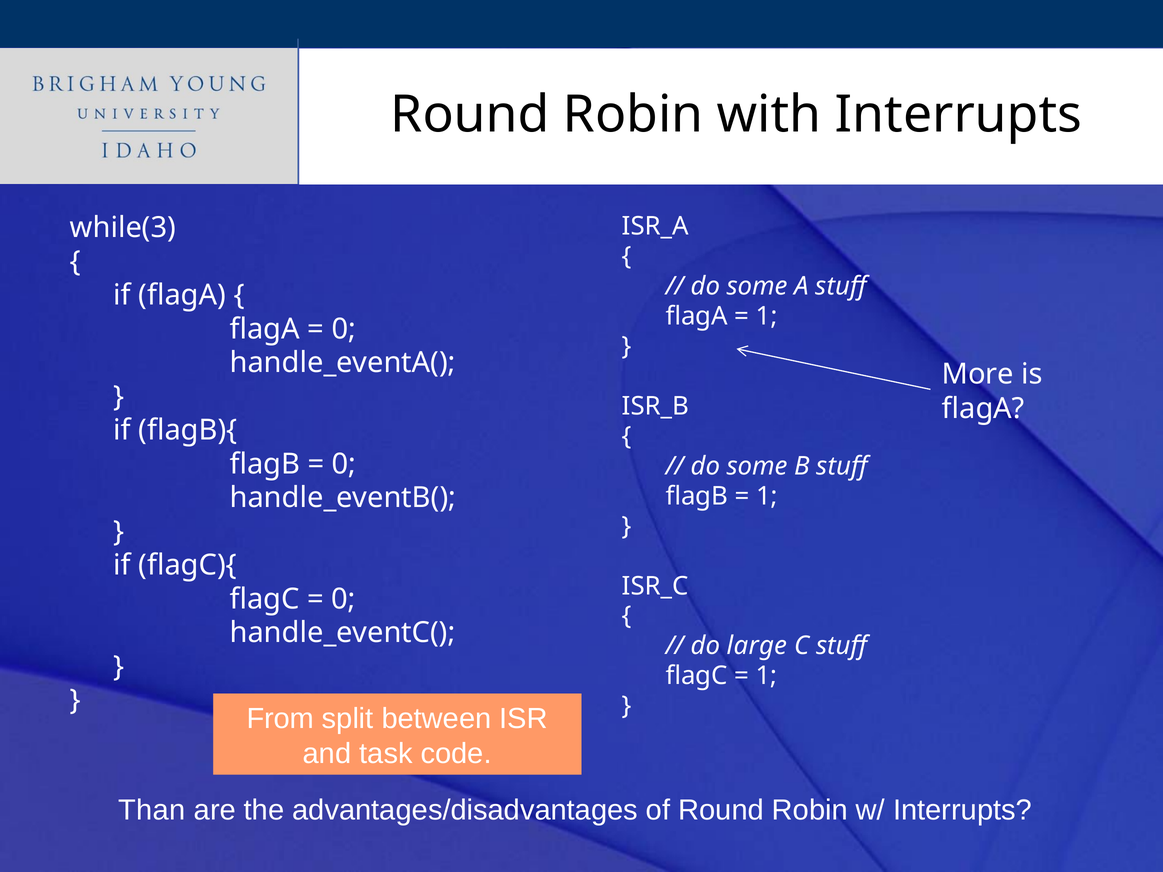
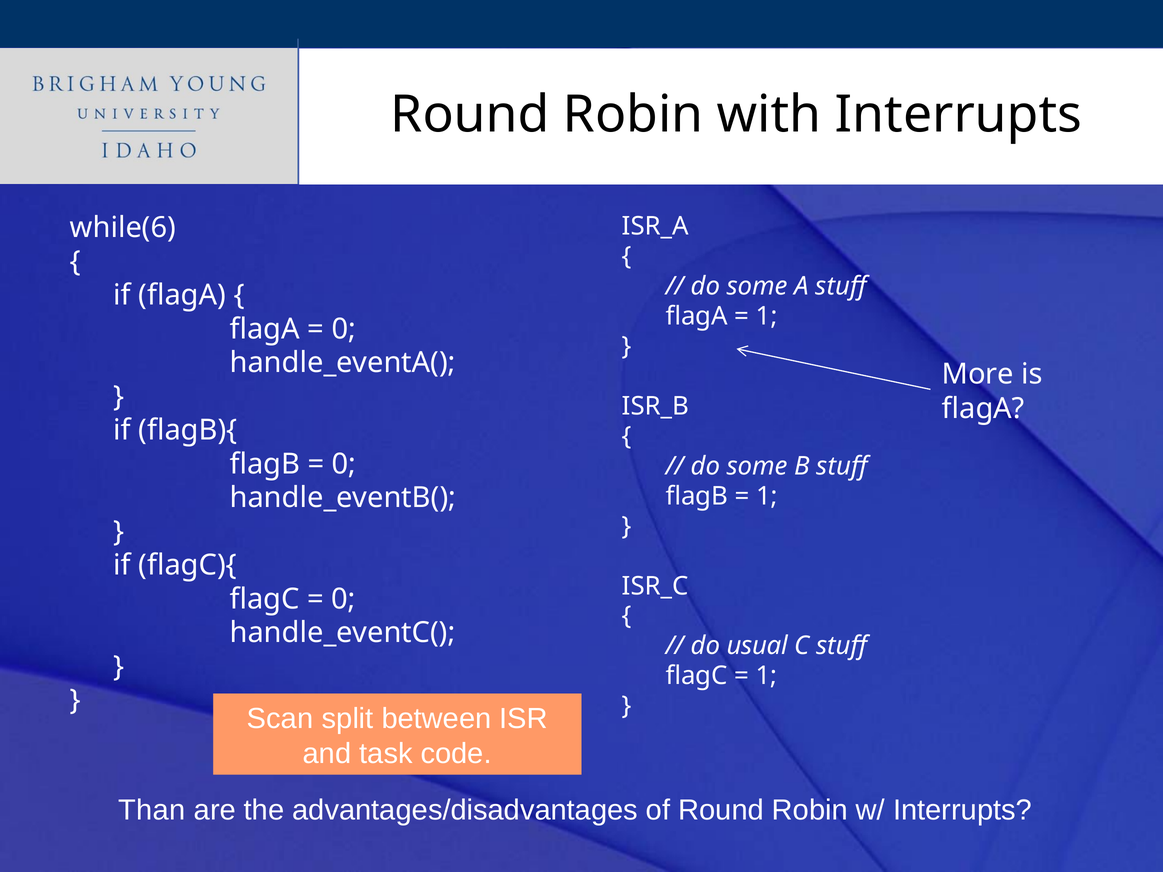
while(3: while(3 -> while(6 (123, 228)
large: large -> usual (757, 646)
From: From -> Scan (280, 719)
